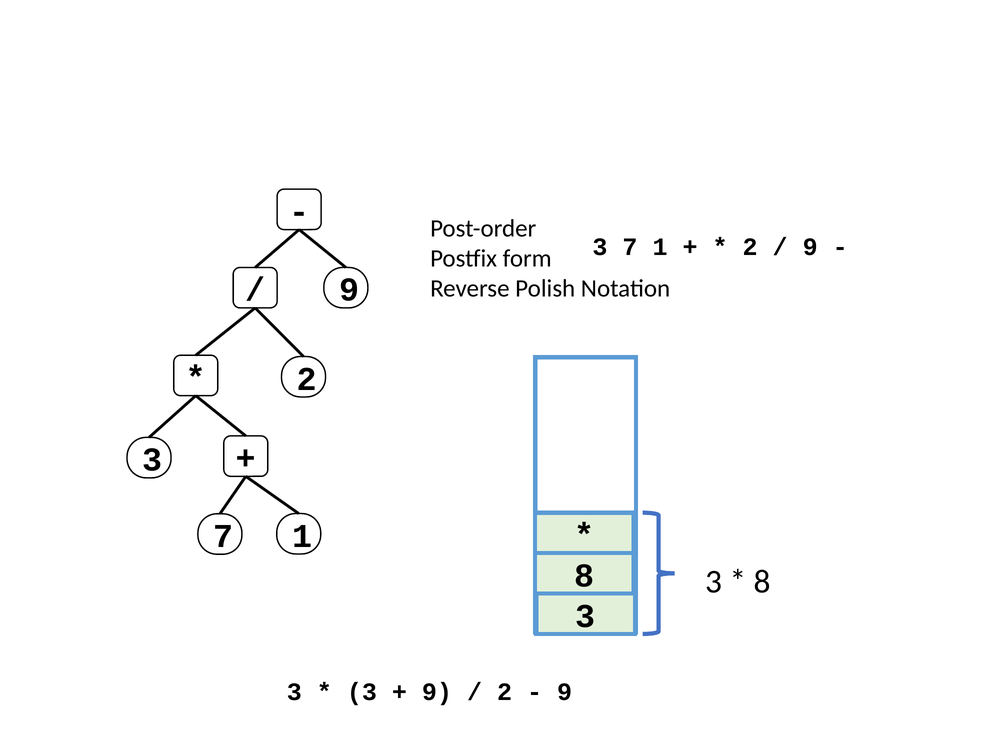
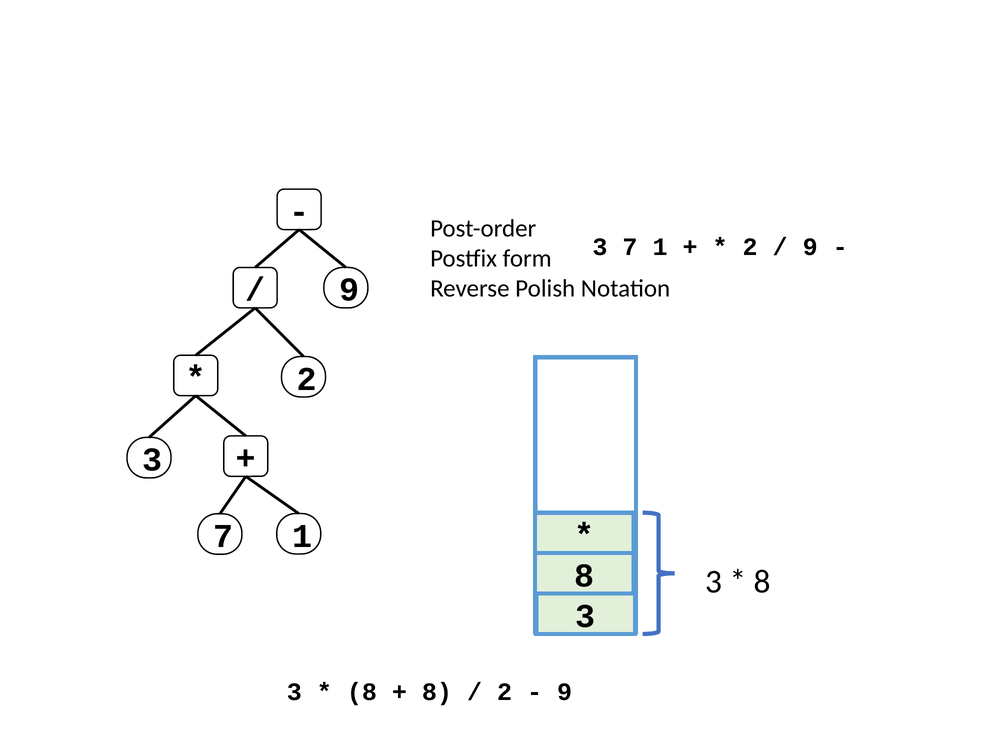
3: 3 -> 8 (362, 692)
9: 9 -> 8 (437, 692)
